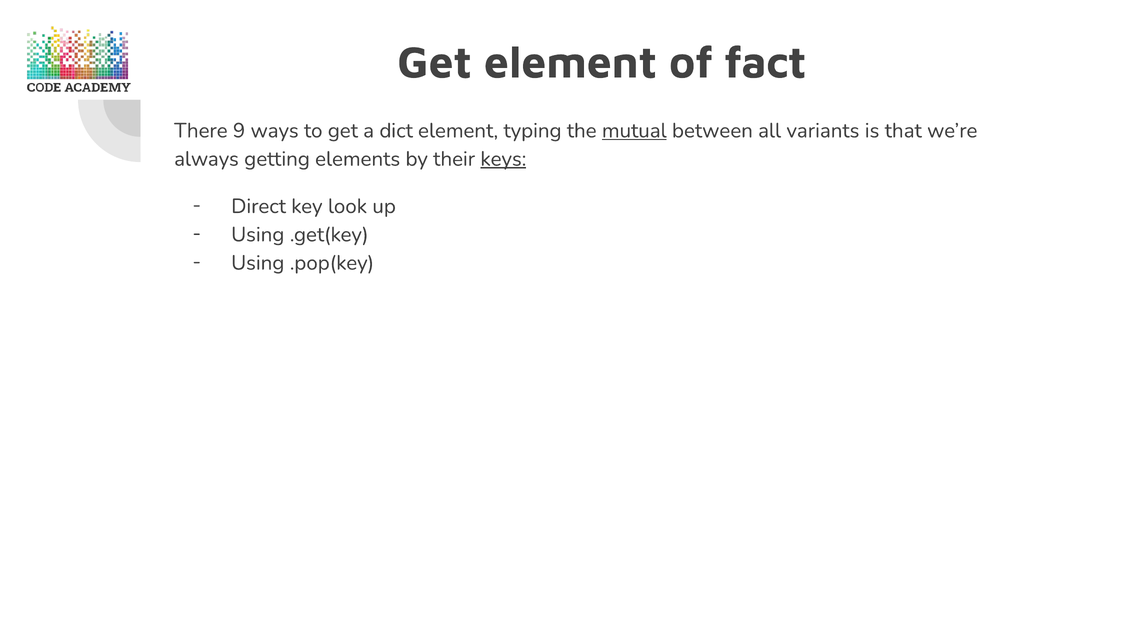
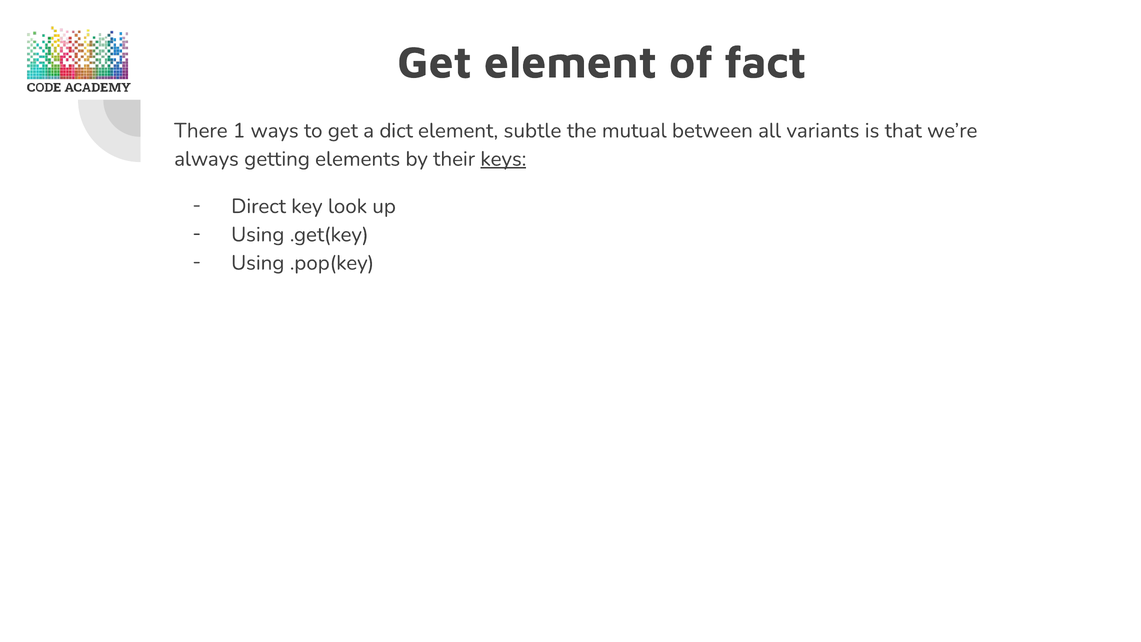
9: 9 -> 1 (239, 131)
typing: typing -> subtle (532, 131)
mutual underline: present -> none (634, 131)
